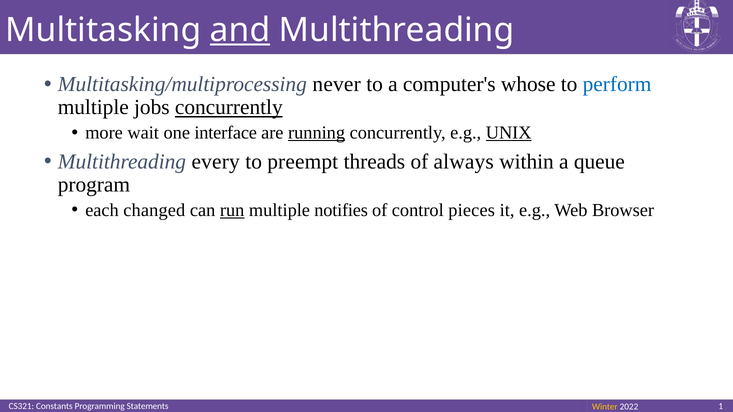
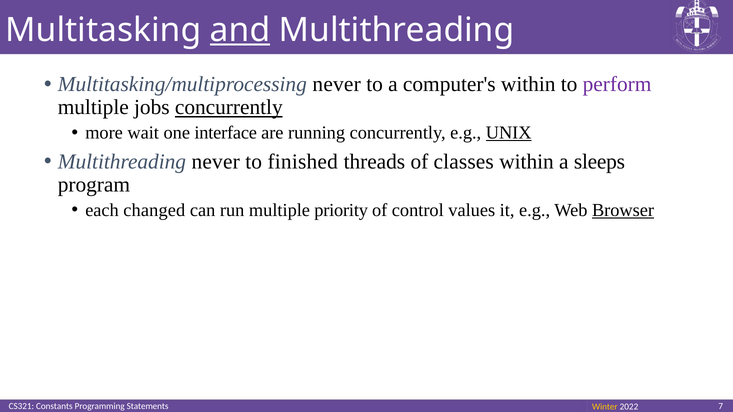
computer's whose: whose -> within (528, 84)
perform colour: blue -> purple (617, 84)
running underline: present -> none (317, 133)
Multithreading every: every -> never (216, 162)
preempt: preempt -> finished (303, 162)
always: always -> classes (464, 162)
queue: queue -> sleeps (599, 162)
run underline: present -> none (232, 210)
notifies: notifies -> priority (341, 210)
pieces: pieces -> values (472, 210)
Browser underline: none -> present (623, 210)
1: 1 -> 7 (721, 407)
